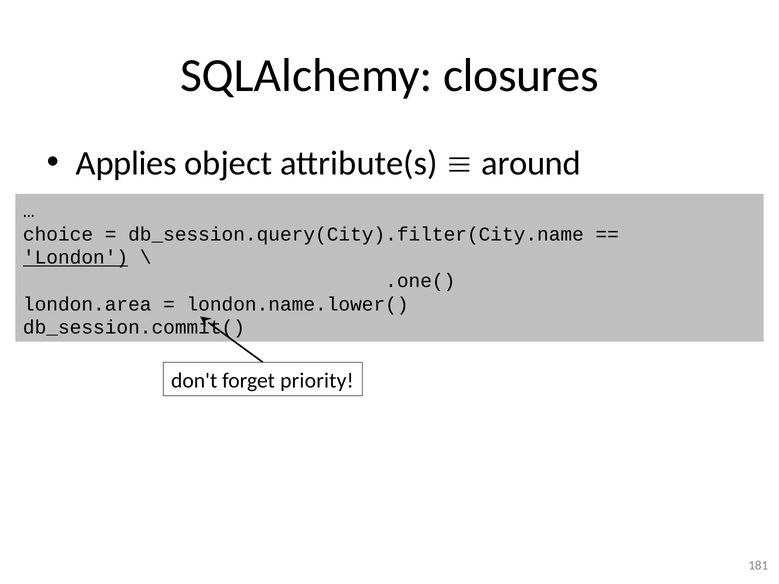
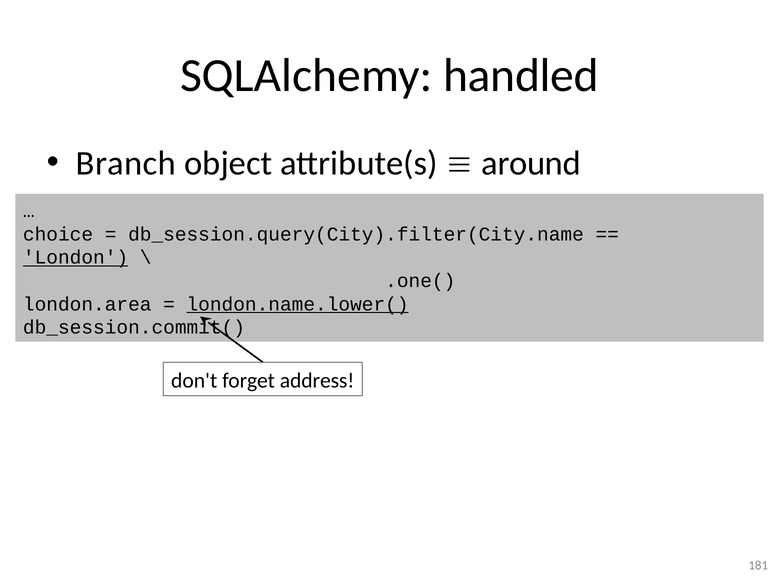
closures: closures -> handled (521, 75)
Applies: Applies -> Branch (126, 163)
london.name.lower( underline: none -> present (298, 304)
priority: priority -> address (317, 381)
